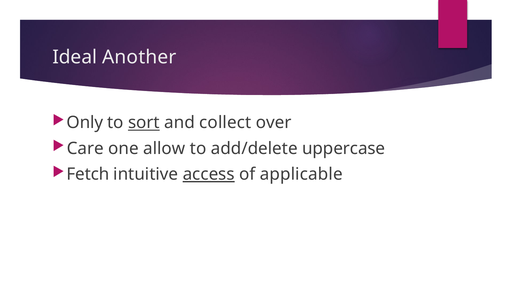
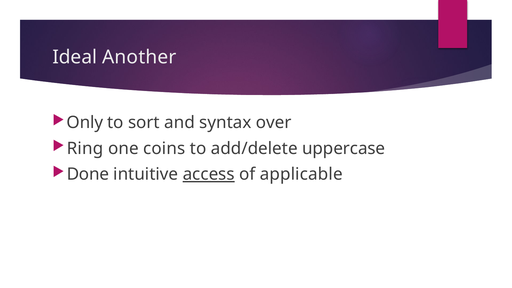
sort underline: present -> none (144, 123)
collect: collect -> syntax (225, 123)
Care: Care -> Ring (85, 149)
allow: allow -> coins (164, 149)
Fetch: Fetch -> Done (88, 174)
